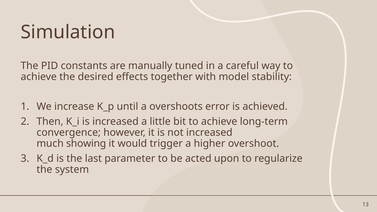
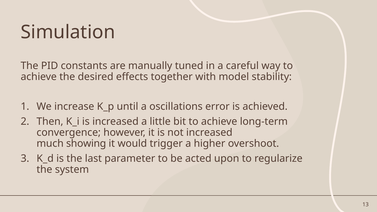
overshoots: overshoots -> oscillations (176, 107)
